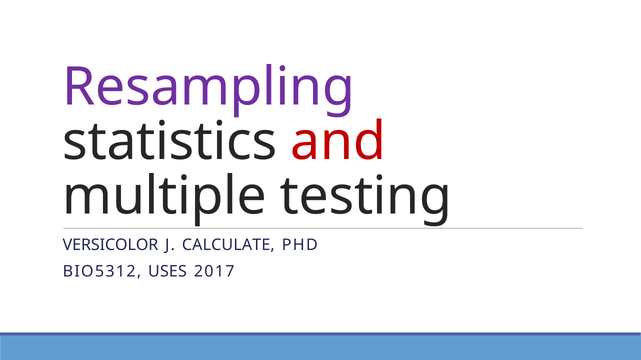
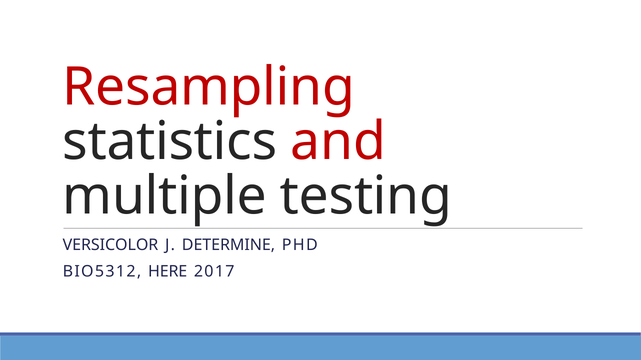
Resampling colour: purple -> red (209, 87)
CALCULATE: CALCULATE -> DETERMINE (228, 245)
USES: USES -> HERE (168, 272)
